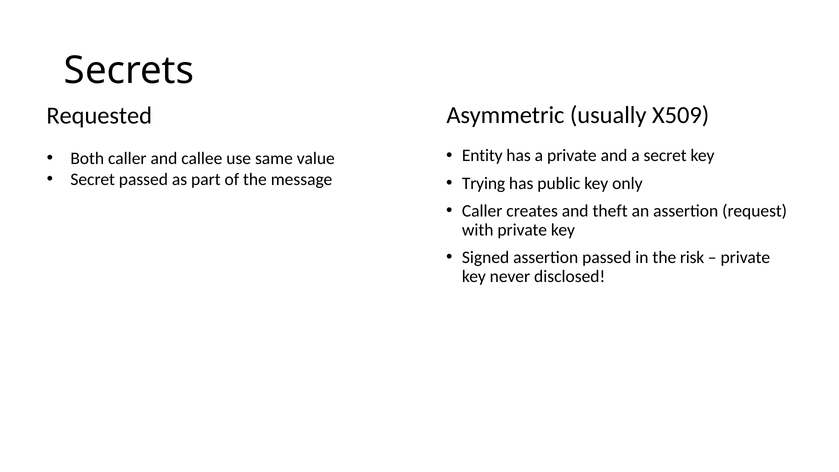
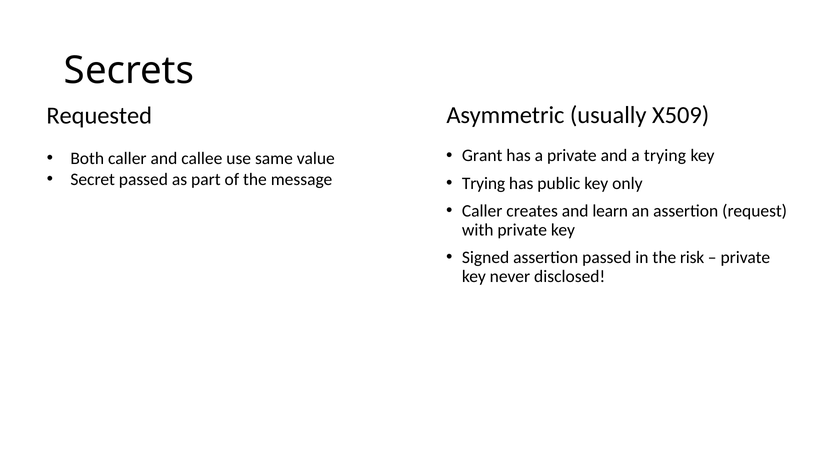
Entity: Entity -> Grant (482, 156)
a secret: secret -> trying (665, 156)
theft: theft -> learn (610, 211)
